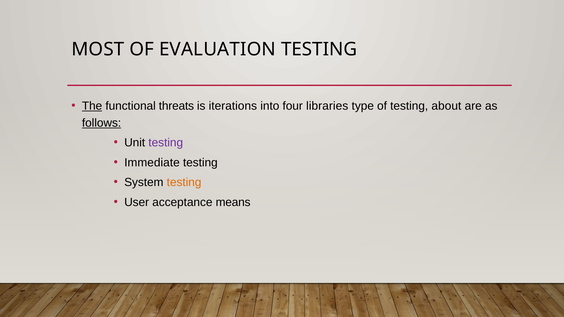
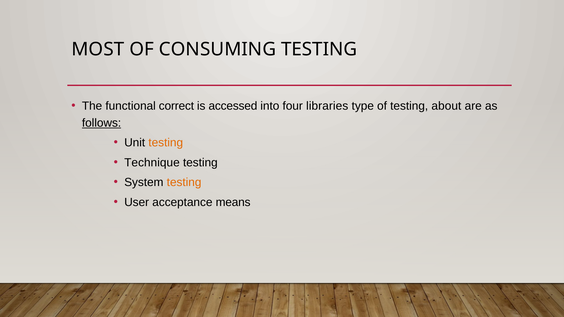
EVALUATION: EVALUATION -> CONSUMING (217, 49)
The underline: present -> none (92, 106)
threats: threats -> correct (176, 106)
iterations: iterations -> accessed (233, 106)
testing colour: purple -> orange (166, 143)
Immediate: Immediate -> Technique (152, 163)
